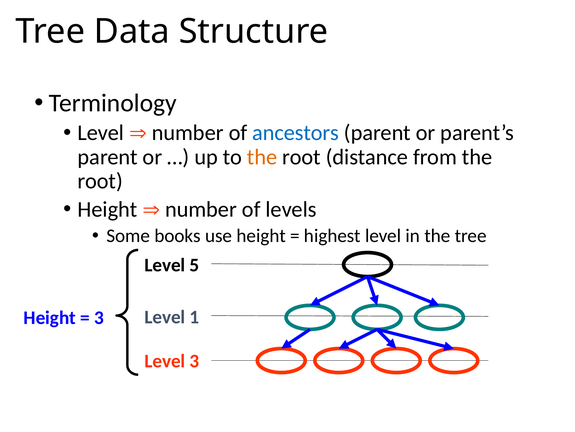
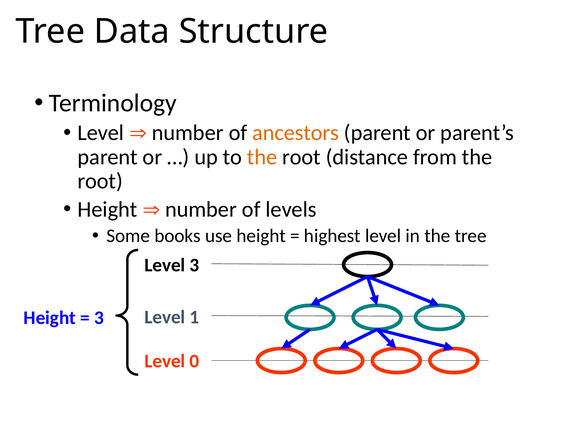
ancestors colour: blue -> orange (296, 133)
Level 5: 5 -> 3 (195, 265)
Level 3: 3 -> 0 (195, 361)
